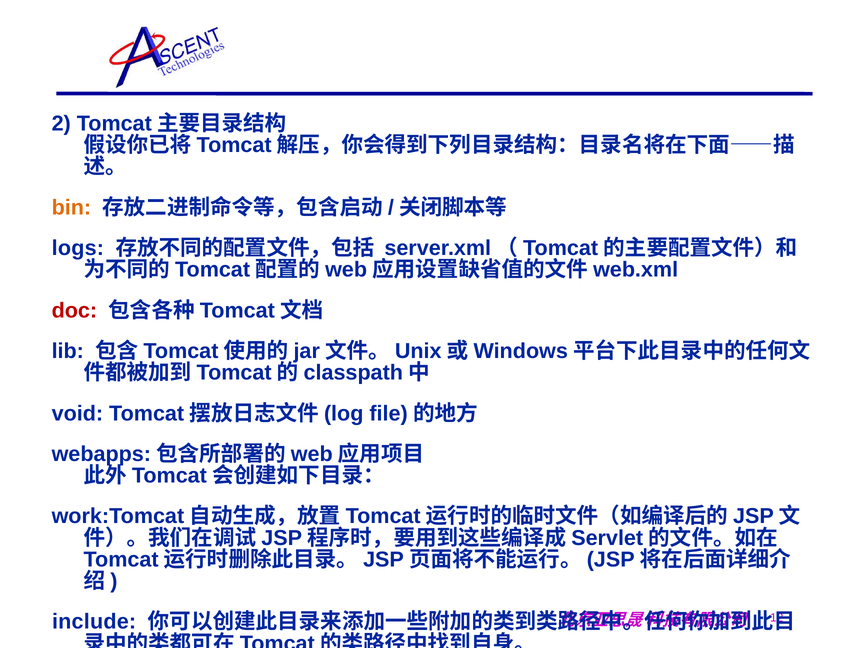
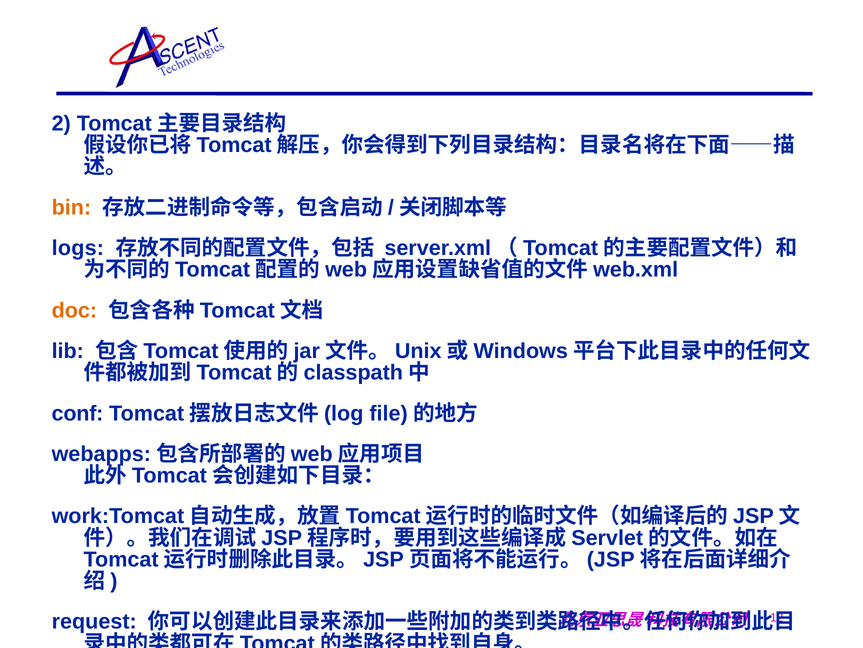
doc colour: red -> orange (74, 310)
void: void -> conf (78, 413)
include: include -> request (94, 621)
